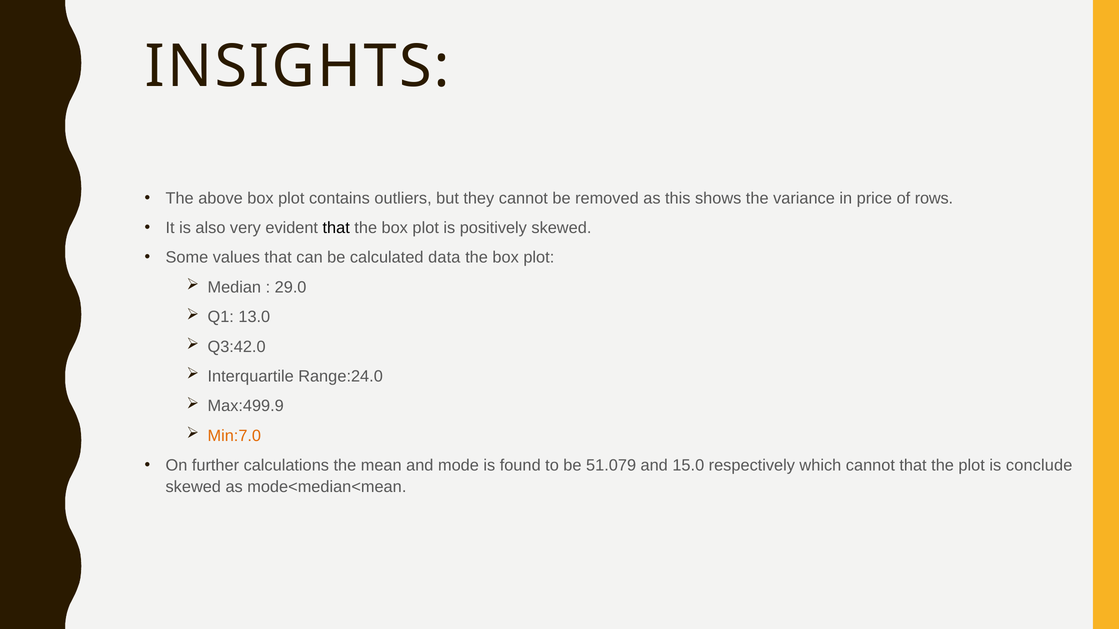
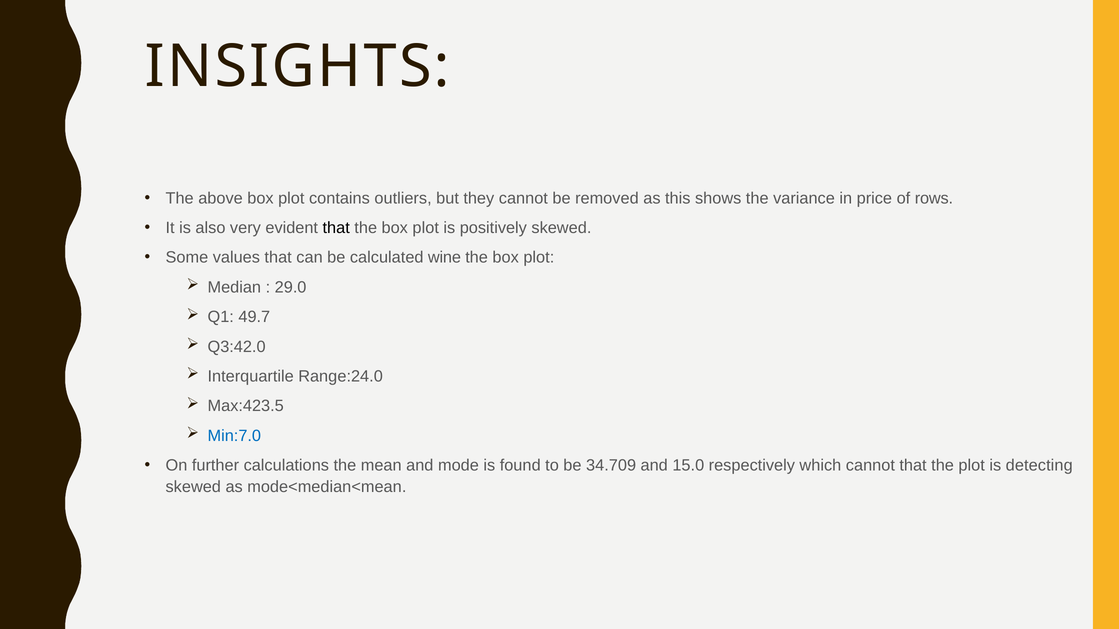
data: data -> wine (444, 258)
13.0: 13.0 -> 49.7 (254, 317)
Max:499.9: Max:499.9 -> Max:423.5 (246, 406)
Min:7.0 colour: orange -> blue (234, 436)
51.079: 51.079 -> 34.709 (611, 466)
conclude: conclude -> detecting (1039, 466)
